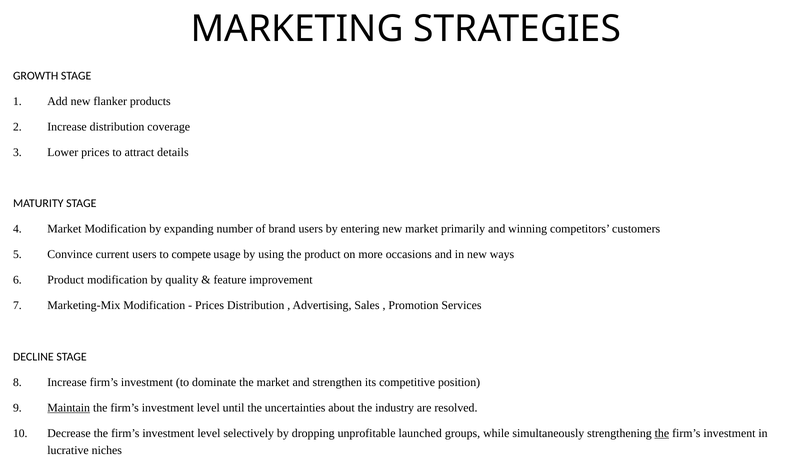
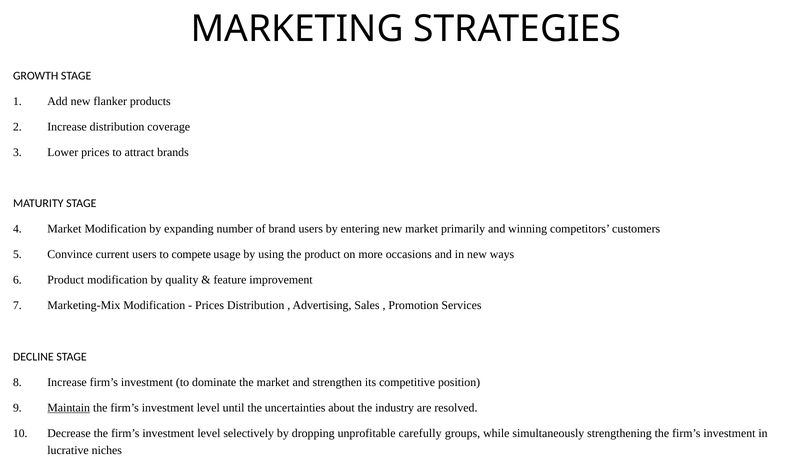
details: details -> brands (173, 152)
launched: launched -> carefully (420, 433)
the underline: present -> none (662, 433)
